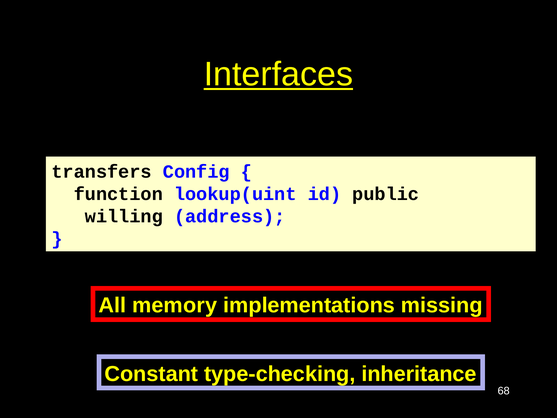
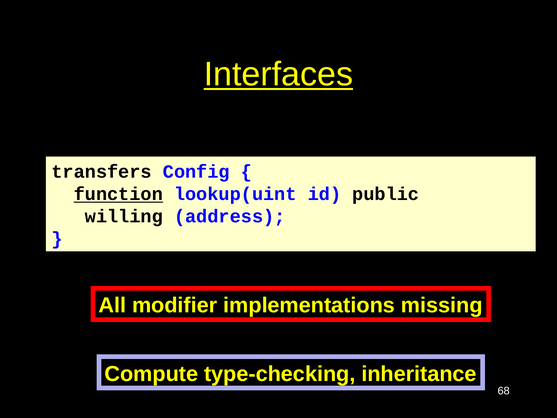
function underline: none -> present (118, 194)
memory: memory -> modifier (175, 305)
Constant: Constant -> Compute (151, 374)
